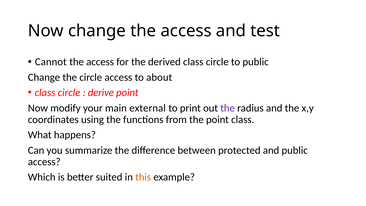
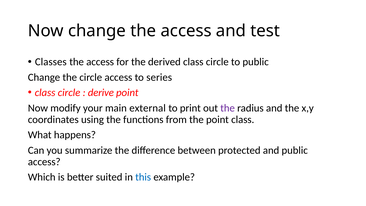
Cannot: Cannot -> Classes (51, 62)
about: about -> series (159, 77)
this colour: orange -> blue (143, 177)
